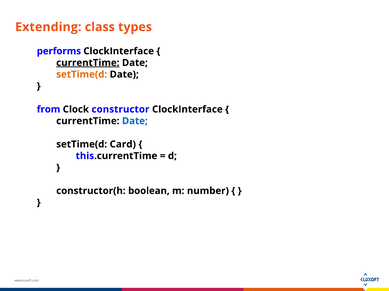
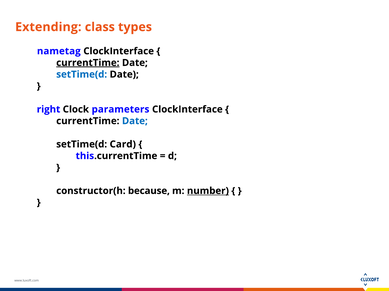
performs: performs -> nametag (59, 51)
setTime(d colour: orange -> blue (82, 75)
from: from -> right (49, 110)
constructor: constructor -> parameters (120, 110)
boolean: boolean -> because (149, 191)
number underline: none -> present (208, 191)
